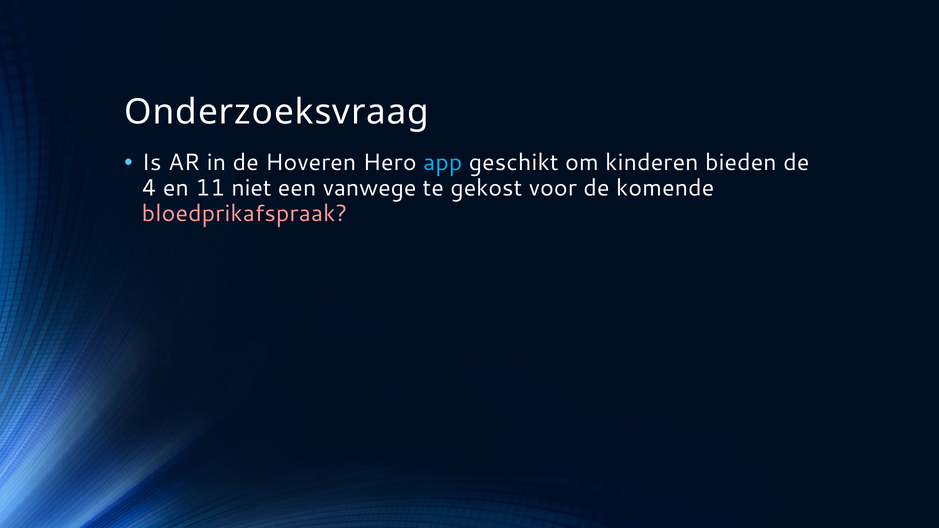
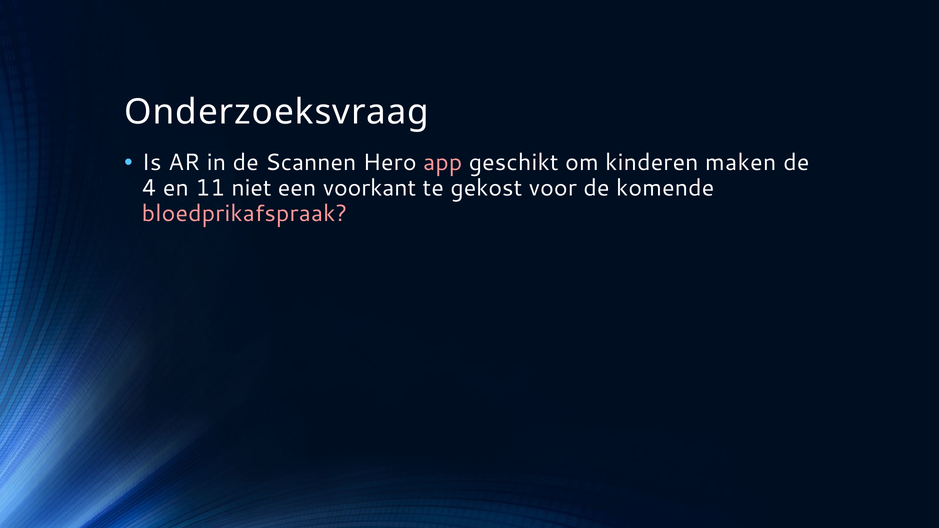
Hoveren: Hoveren -> Scannen (311, 163)
app colour: light blue -> pink (443, 163)
bieden: bieden -> maken (741, 163)
vanwege: vanwege -> voorkant (370, 188)
